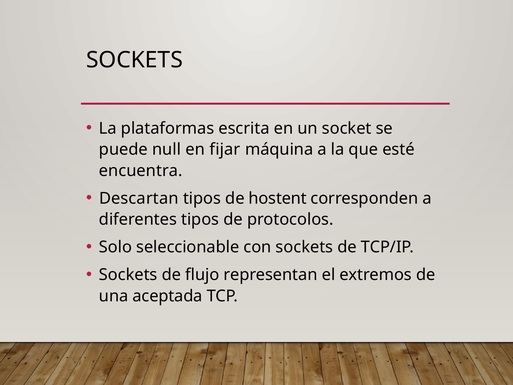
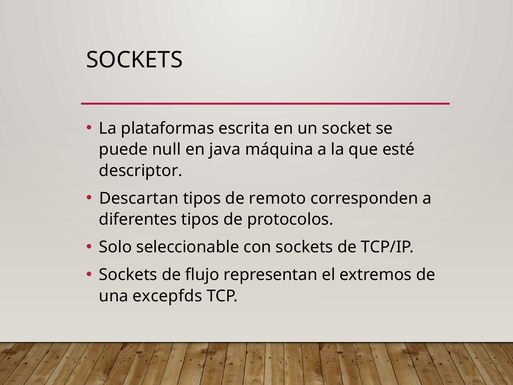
fijar: fijar -> java (225, 149)
encuentra: encuentra -> descriptor (141, 171)
hostent: hostent -> remoto (278, 198)
aceptada: aceptada -> excepfds (167, 296)
